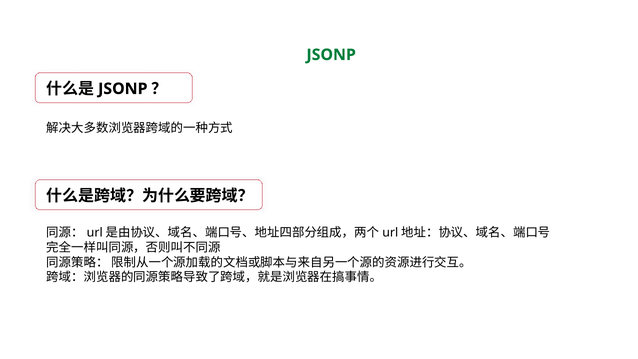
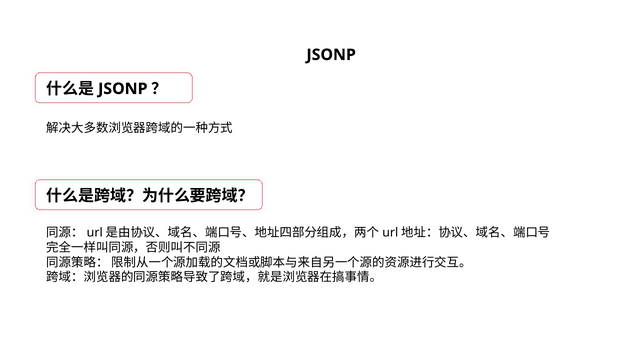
JSONP colour: green -> black (331, 55)
